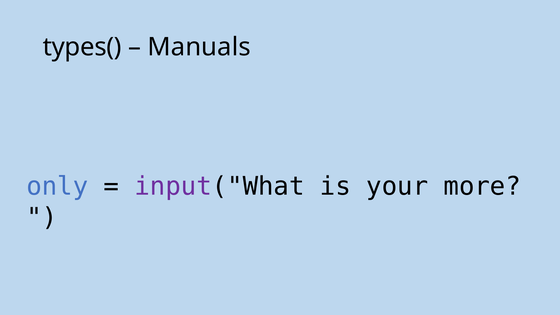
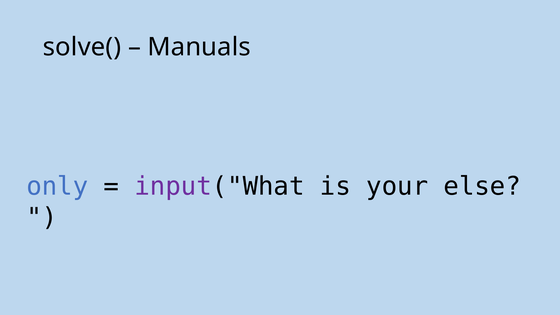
types(: types( -> solve( (82, 47)
more: more -> else (482, 186)
